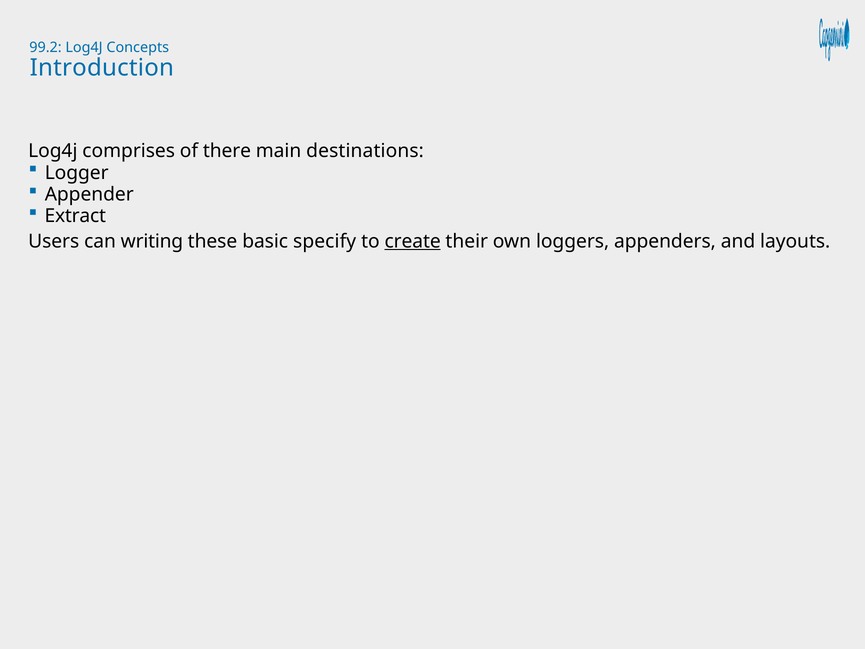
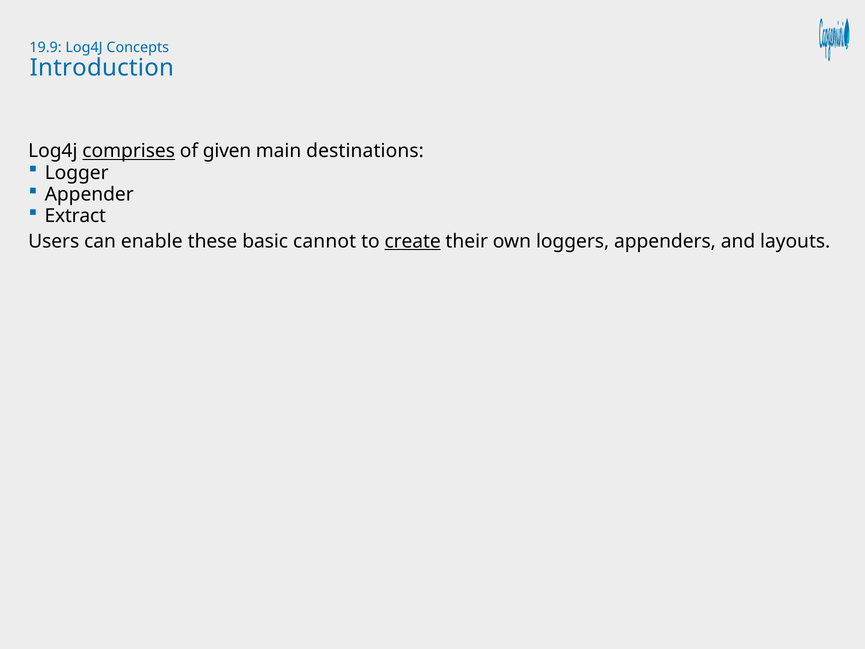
99.2: 99.2 -> 19.9 (46, 47)
comprises underline: none -> present (129, 151)
there: there -> given (227, 151)
writing: writing -> enable (152, 241)
specify: specify -> cannot (325, 241)
